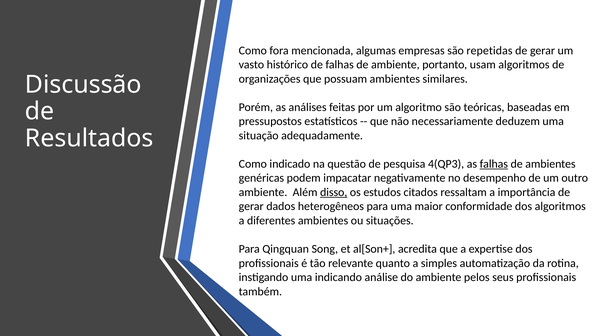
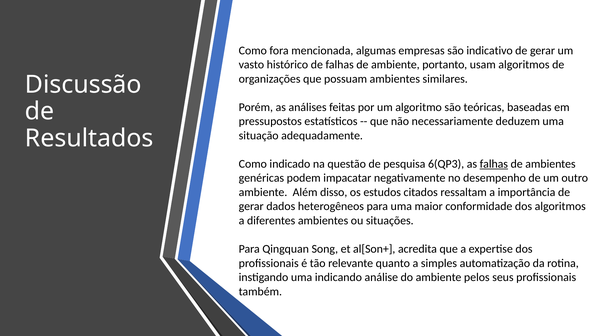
repetidas: repetidas -> indicativo (490, 50)
4(QP3: 4(QP3 -> 6(QP3 (446, 164)
disso underline: present -> none (334, 192)
